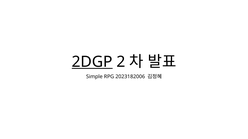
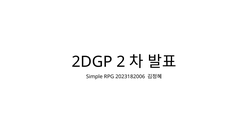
2DGP underline: present -> none (92, 62)
